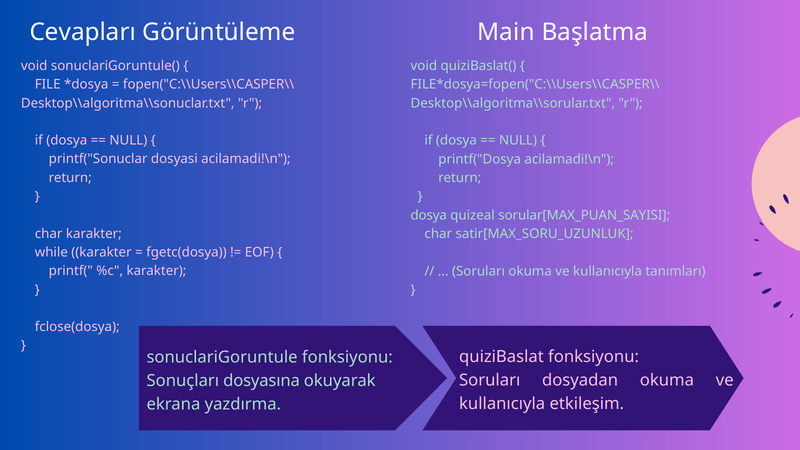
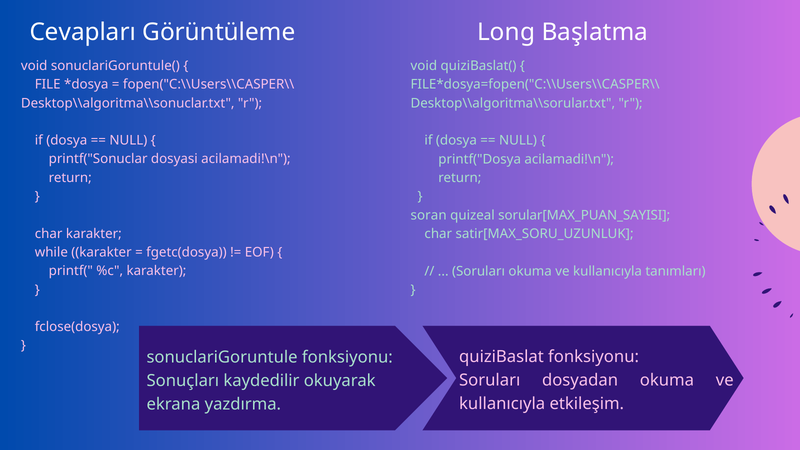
Main: Main -> Long (506, 32)
dosya: dosya -> soran (429, 215)
dosyasına: dosyasına -> kaydedilir (261, 381)
